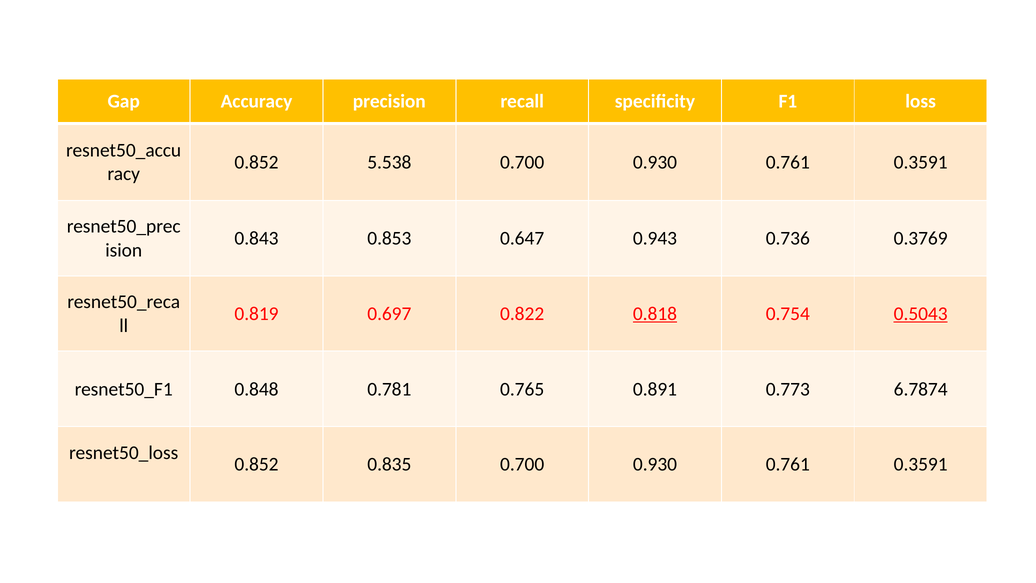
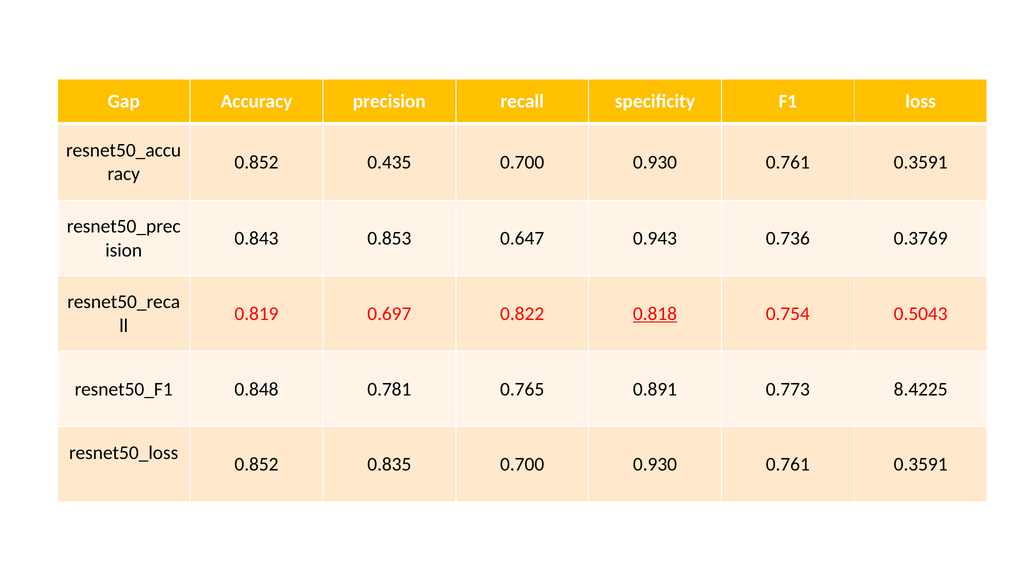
5.538: 5.538 -> 0.435 (389, 162)
0.5043 underline: present -> none (921, 314)
6.7874: 6.7874 -> 8.4225 (921, 389)
